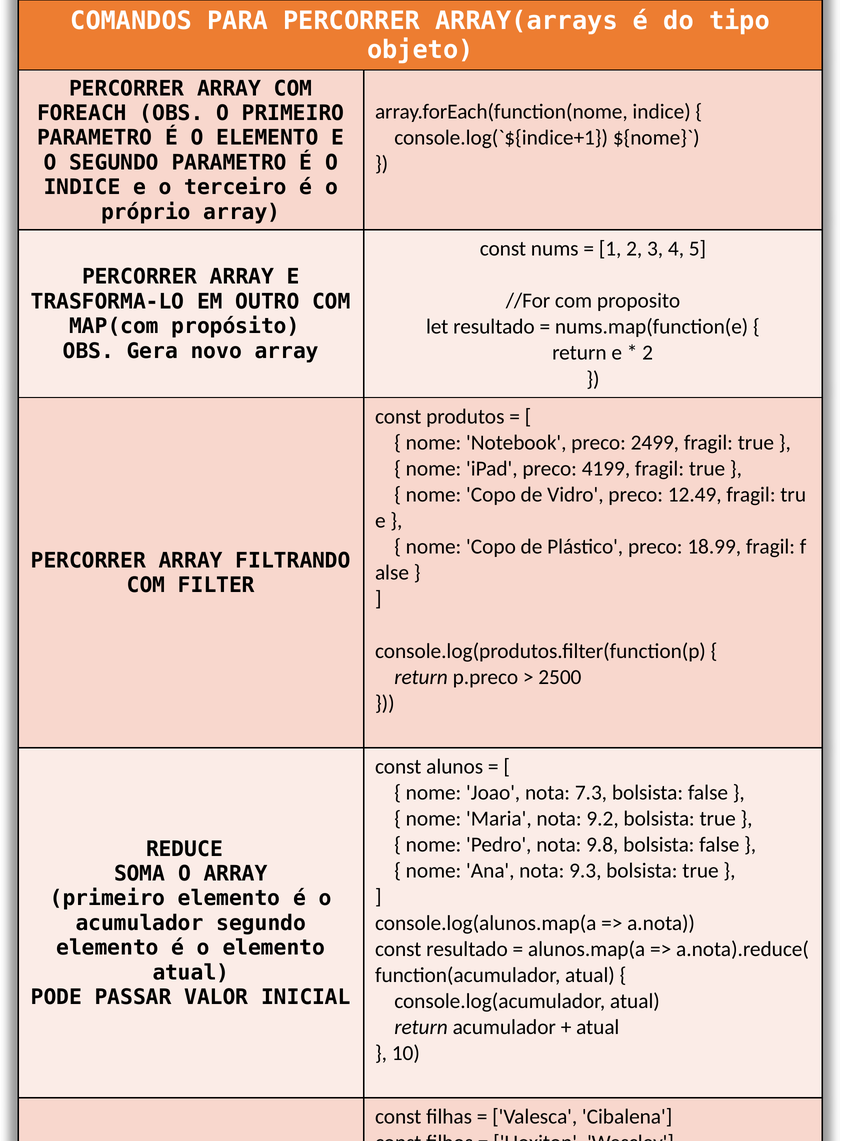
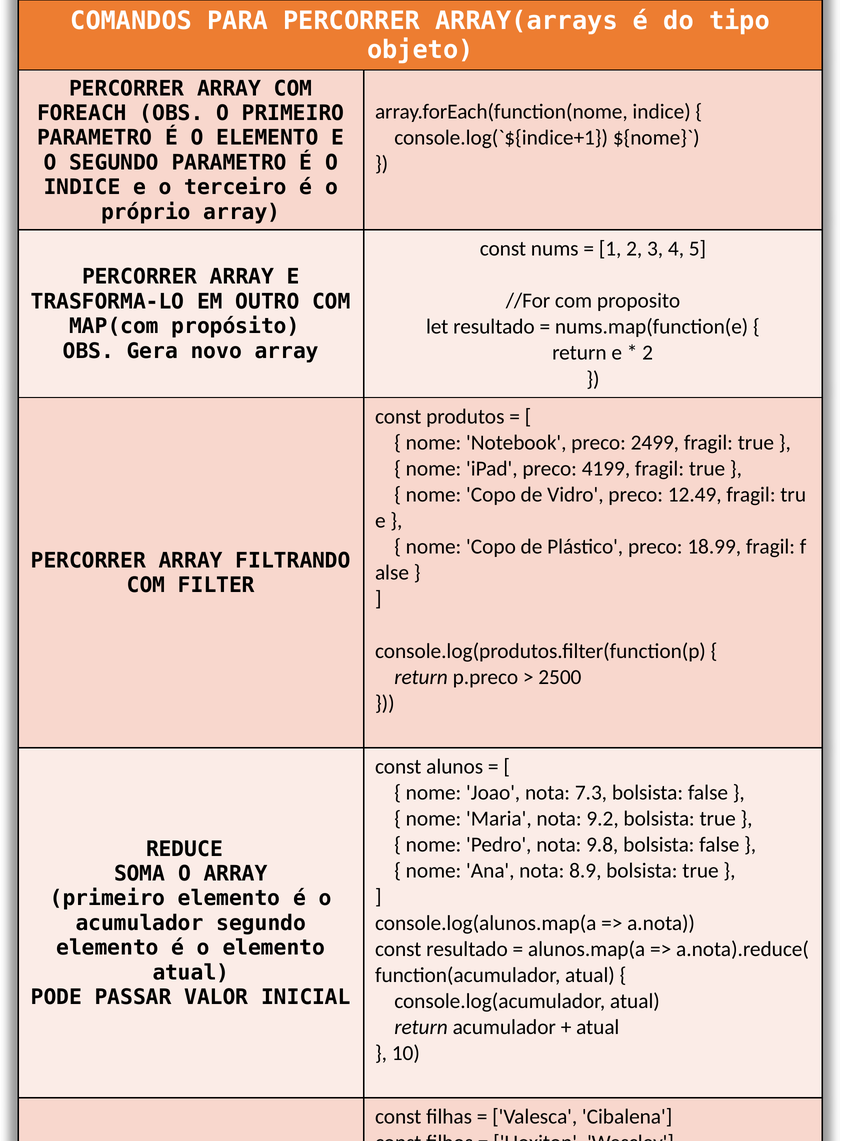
9.3: 9.3 -> 8.9 (585, 870)
